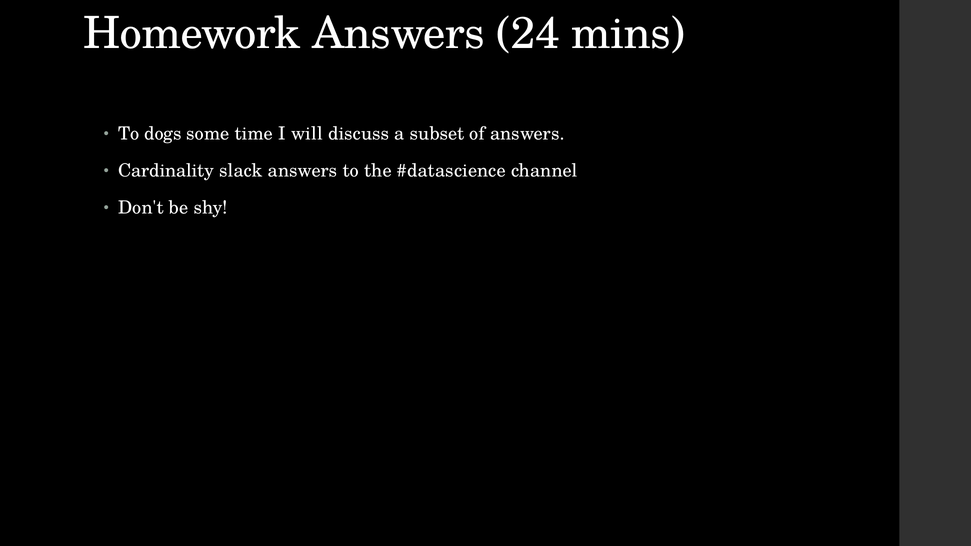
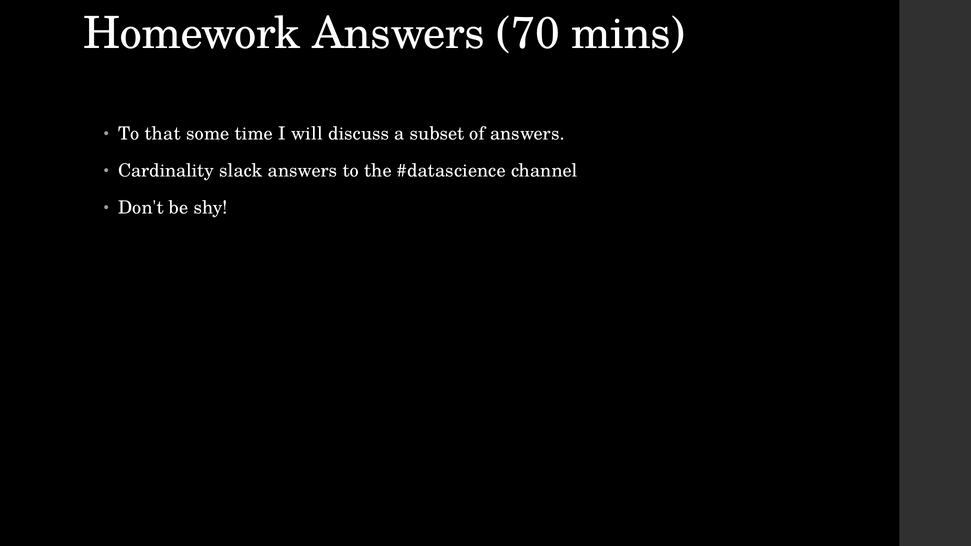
24: 24 -> 70 (528, 34)
dogs: dogs -> that (163, 134)
